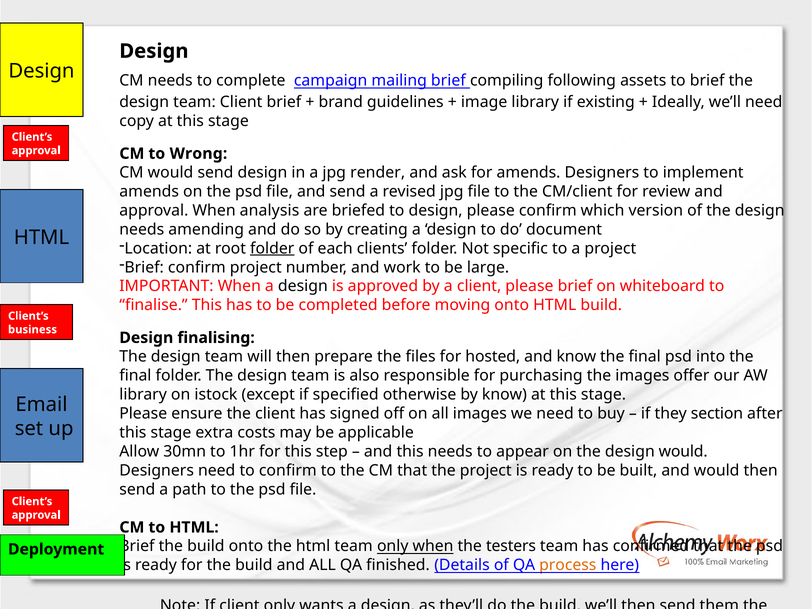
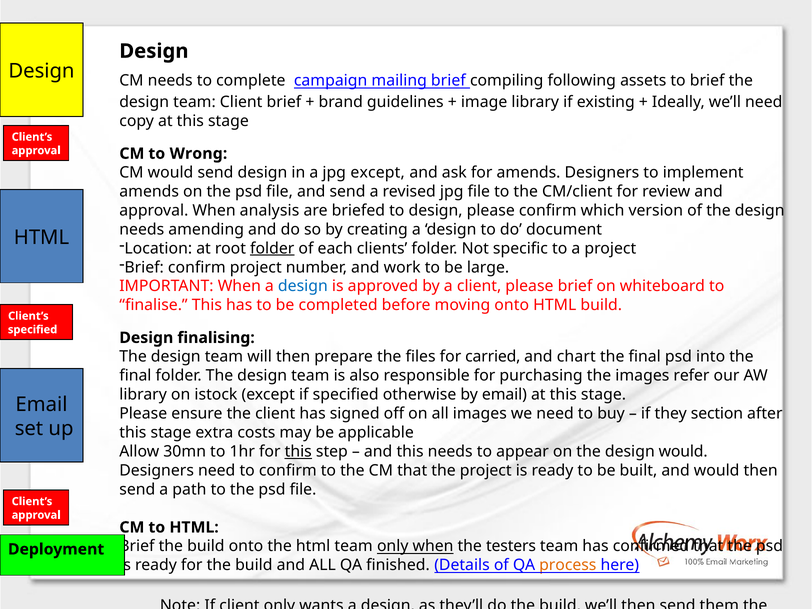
jpg render: render -> except (378, 173)
design colour: black -> blue (303, 286)
business: business -> specified (33, 330)
hosted: hosted -> carried (493, 357)
and know: know -> chart (576, 357)
offer: offer -> refer (691, 376)
by know: know -> email (504, 395)
this underline: none -> present (298, 451)
